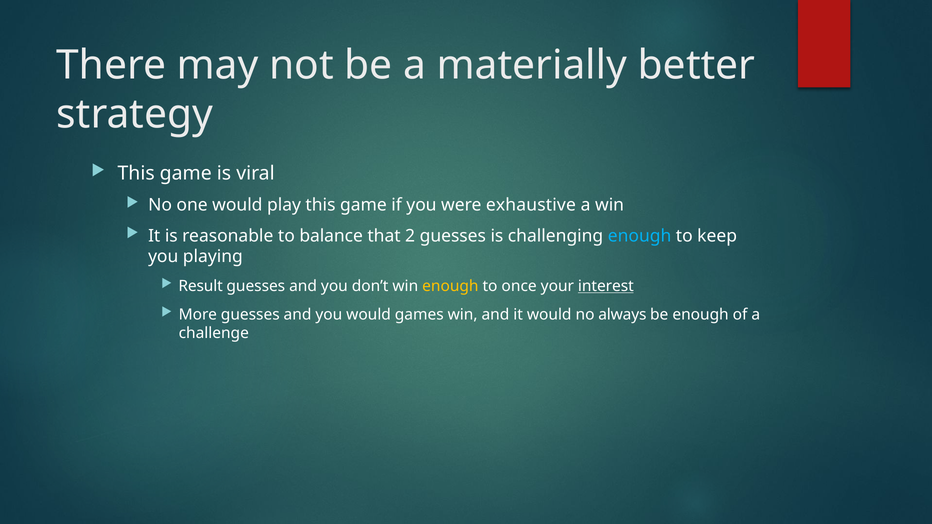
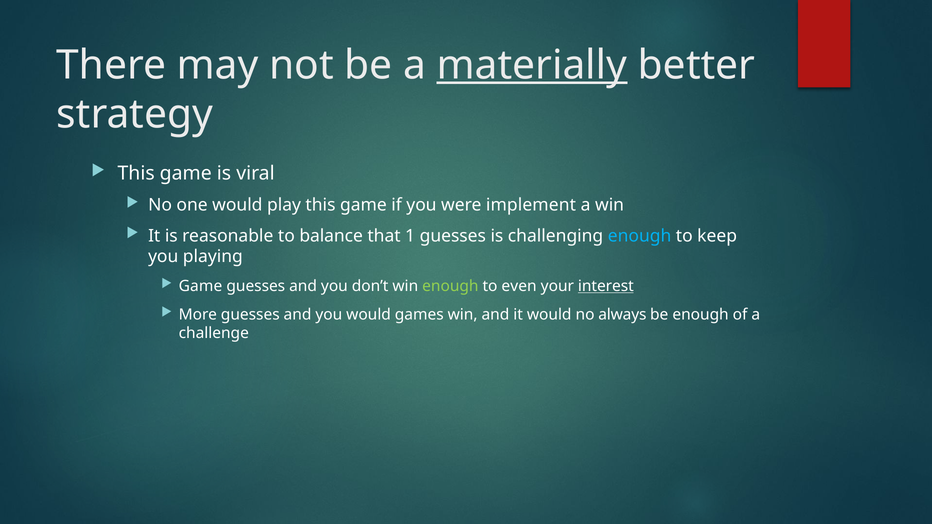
materially underline: none -> present (532, 65)
exhaustive: exhaustive -> implement (531, 205)
2: 2 -> 1 (410, 236)
Result: Result -> Game (200, 286)
enough colour: yellow -> light green (450, 286)
once: once -> even (519, 286)
